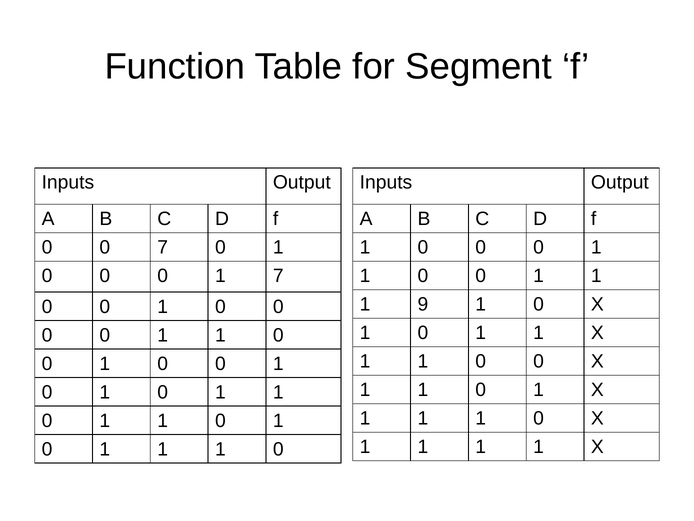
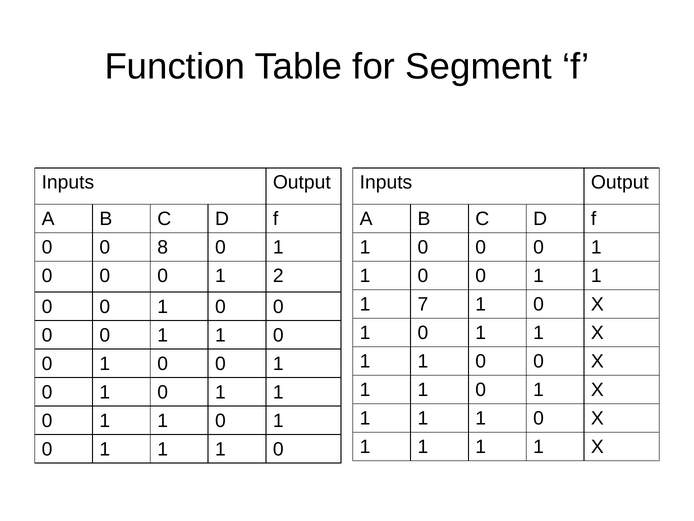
0 7: 7 -> 8 (163, 247)
1 7: 7 -> 2 (278, 276)
9: 9 -> 7 (423, 304)
